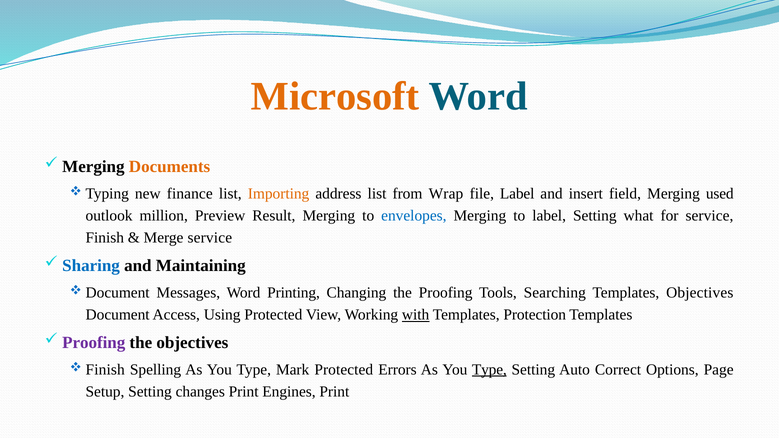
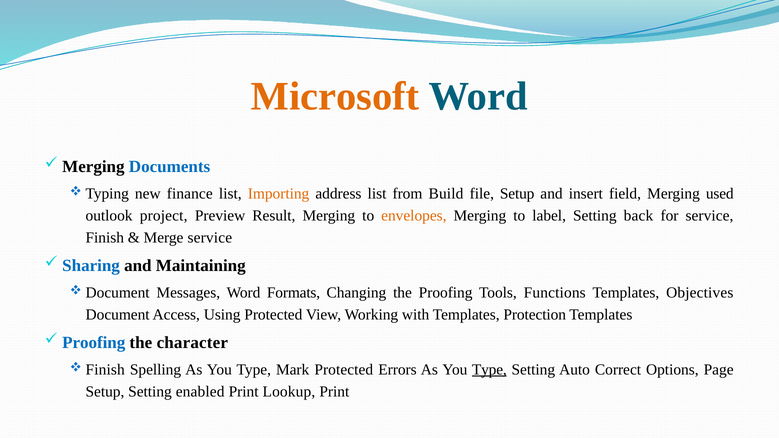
Documents colour: orange -> blue (170, 167)
Wrap: Wrap -> Build (446, 194)
file Label: Label -> Setup (517, 194)
million: million -> project (164, 216)
envelopes colour: blue -> orange (414, 216)
what: what -> back (638, 216)
Printing: Printing -> Formats (294, 293)
Searching: Searching -> Functions (555, 293)
with underline: present -> none (416, 315)
Proofing colour: purple -> blue (94, 343)
the objectives: objectives -> character (192, 343)
changes: changes -> enabled (200, 392)
Engines: Engines -> Lookup (289, 392)
